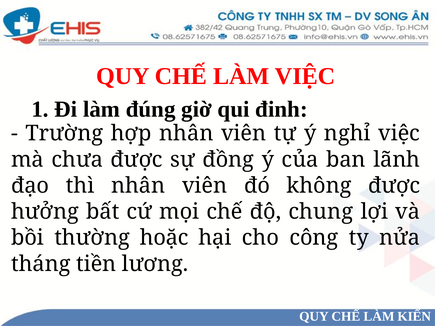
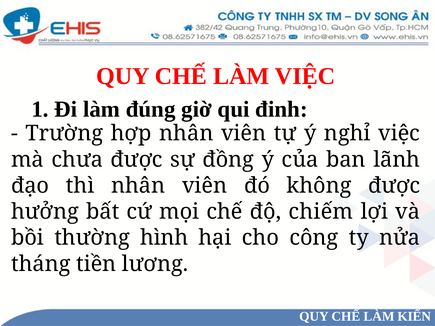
chung: chung -> chiếm (321, 212)
hoặc: hoặc -> hình (164, 238)
